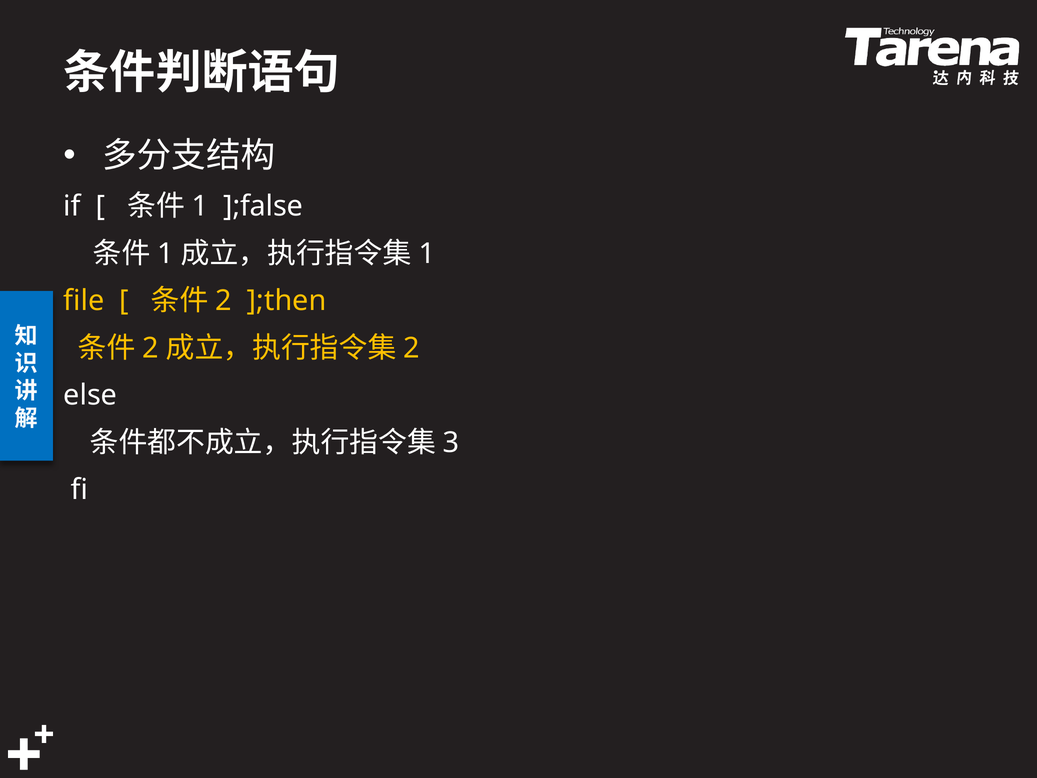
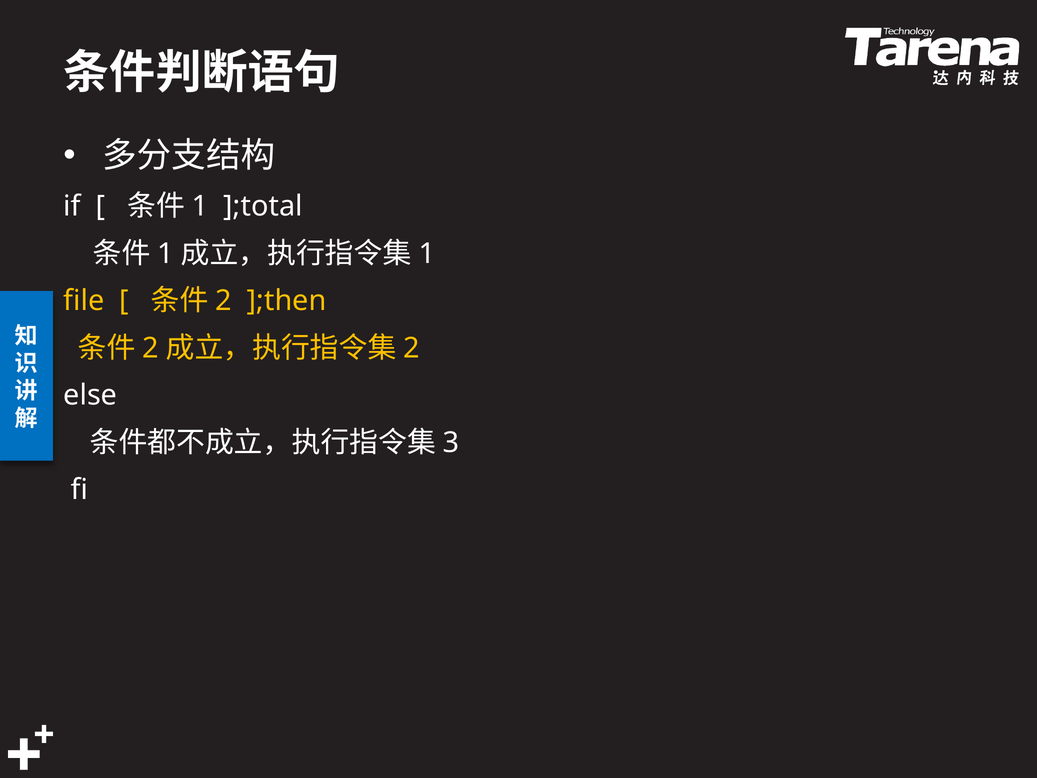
];false: ];false -> ];total (263, 206)
